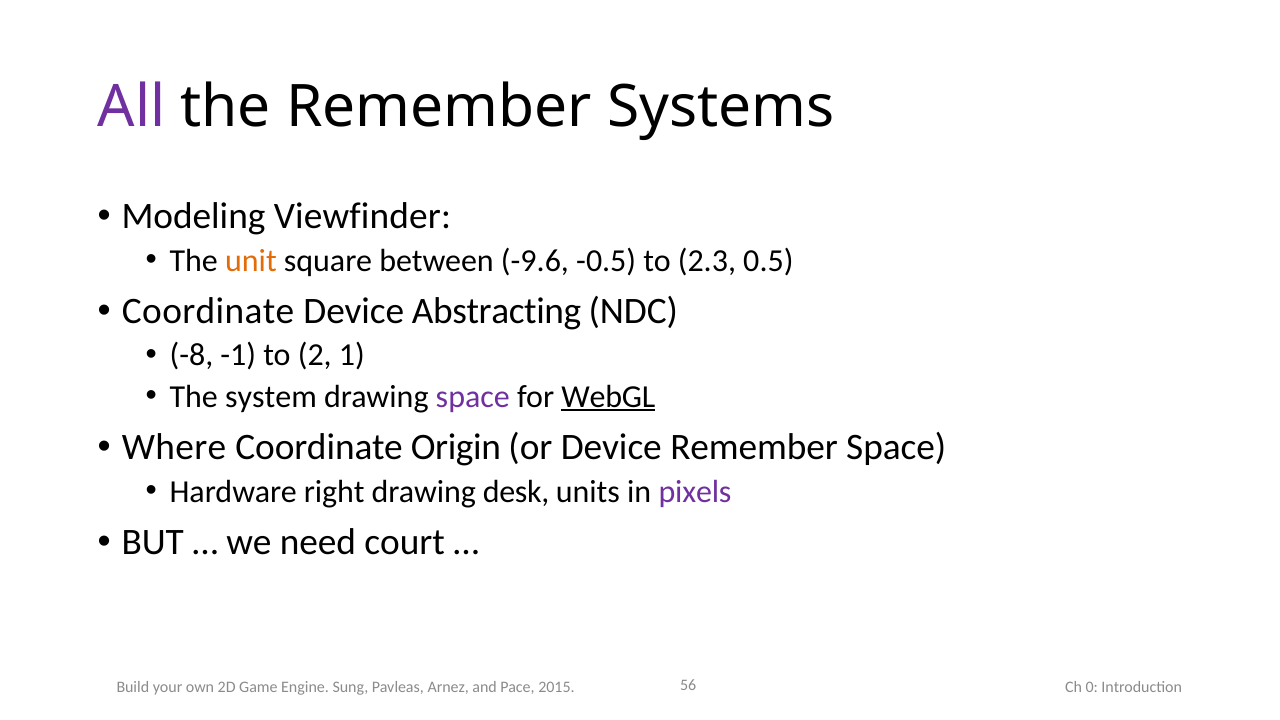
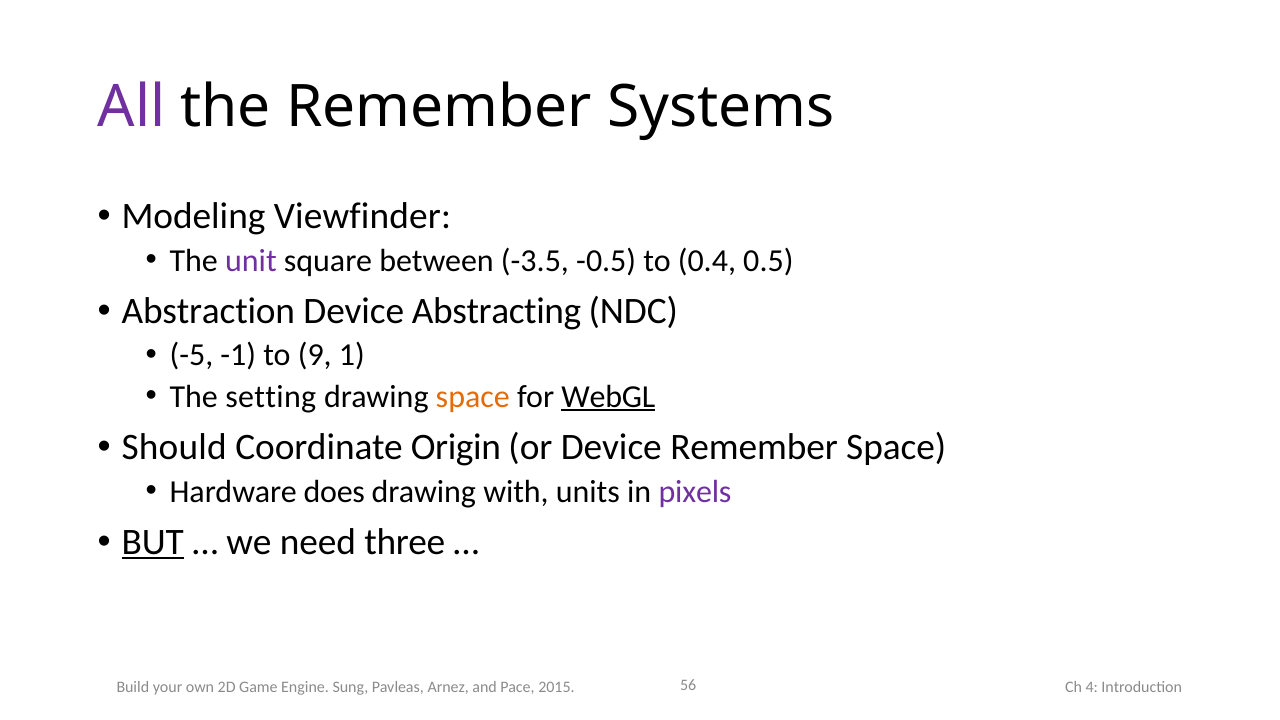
unit colour: orange -> purple (251, 261)
-9.6: -9.6 -> -3.5 (535, 261)
2.3: 2.3 -> 0.4 (707, 261)
Coordinate: Coordinate -> Abstraction (208, 311)
-8: -8 -> -5 (191, 355)
2: 2 -> 9 (315, 355)
system: system -> setting (271, 397)
space colour: purple -> orange (473, 397)
Where: Where -> Should (174, 447)
right: right -> does (334, 491)
desk: desk -> with (516, 491)
BUT underline: none -> present (153, 542)
court: court -> three (405, 542)
0: 0 -> 4 (1092, 688)
